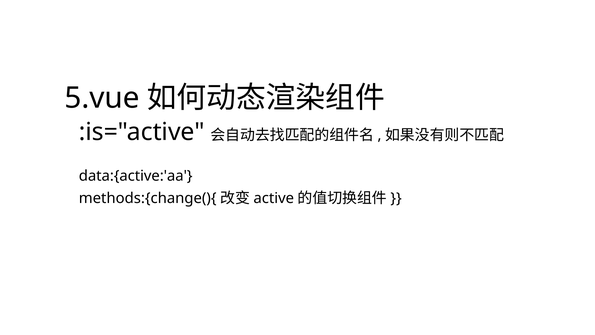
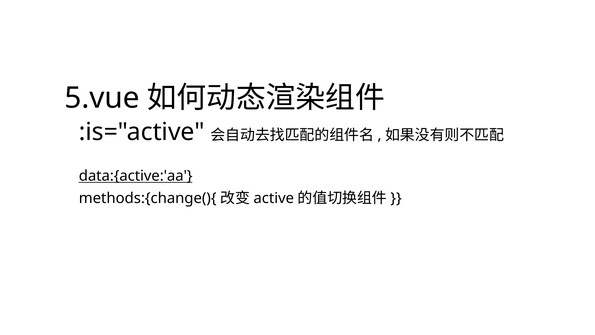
data:{active:'aa underline: none -> present (136, 176)
